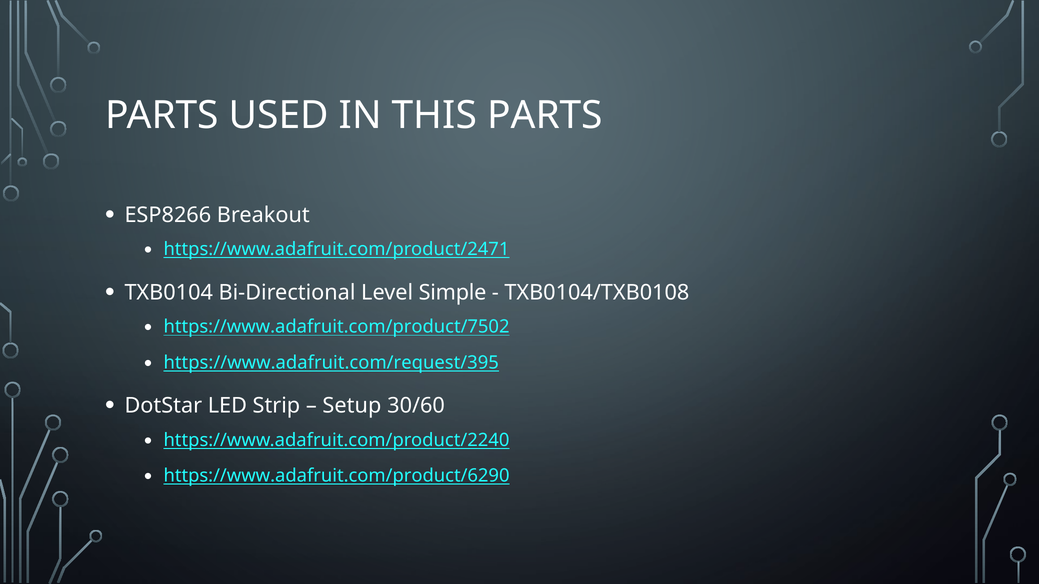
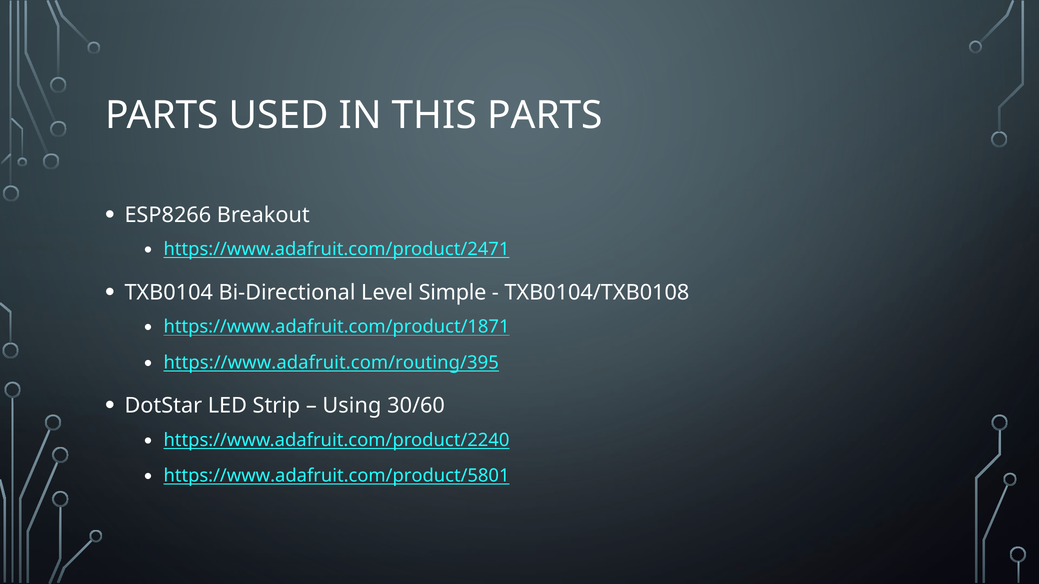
https://www.adafruit.com/product/7502: https://www.adafruit.com/product/7502 -> https://www.adafruit.com/product/1871 (337, 327)
https://www.adafruit.com/request/395: https://www.adafruit.com/request/395 -> https://www.adafruit.com/routing/395 (331, 363)
Setup: Setup -> Using (352, 406)
https://www.adafruit.com/product/6290: https://www.adafruit.com/product/6290 -> https://www.adafruit.com/product/5801 (337, 476)
